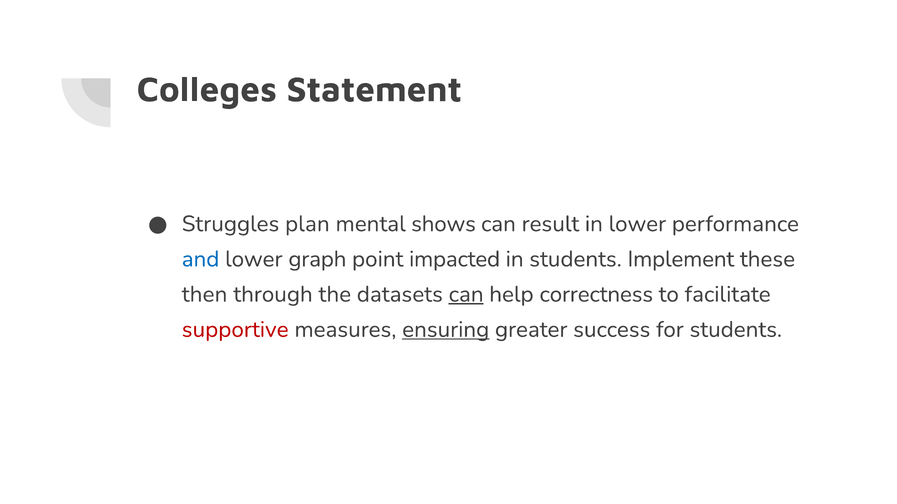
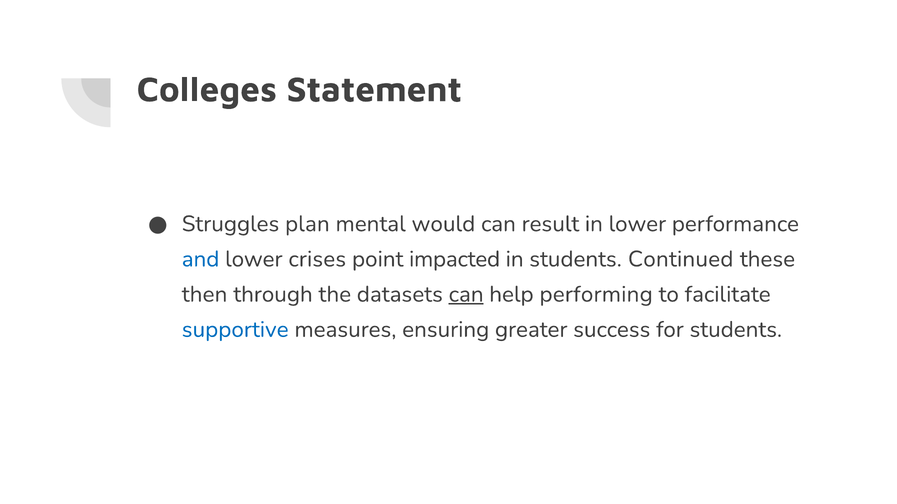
shows: shows -> would (443, 224)
graph: graph -> crises (317, 259)
Implement: Implement -> Continued (681, 259)
correctness: correctness -> performing (596, 295)
supportive colour: red -> blue (235, 330)
ensuring underline: present -> none (446, 330)
